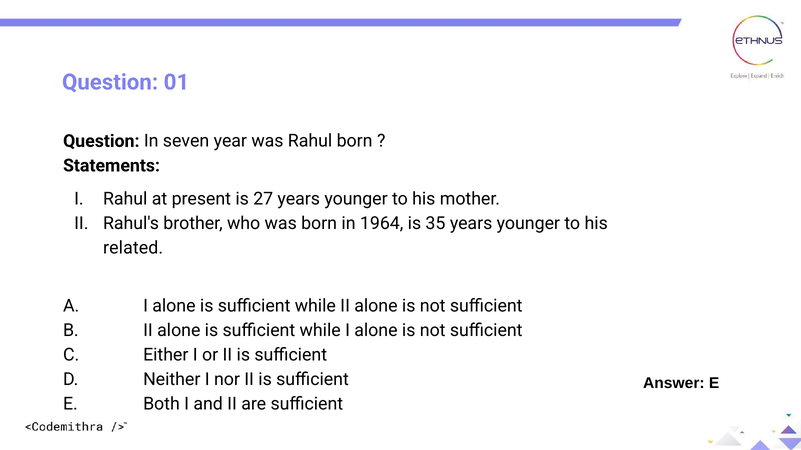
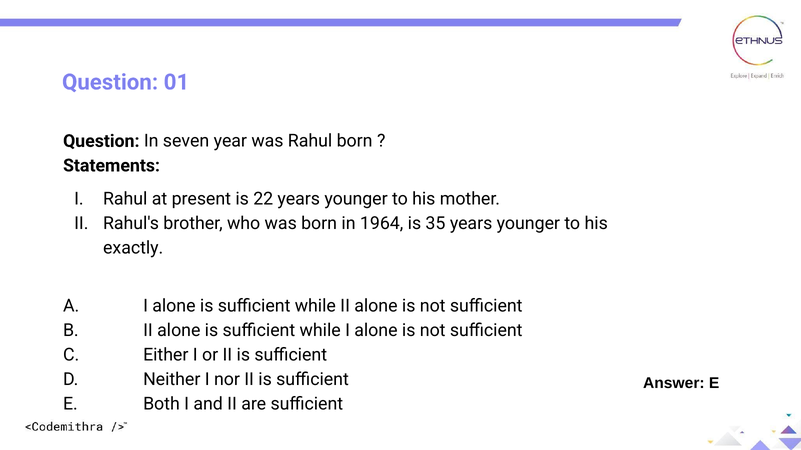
27: 27 -> 22 (263, 199)
related: related -> exactly (133, 248)
